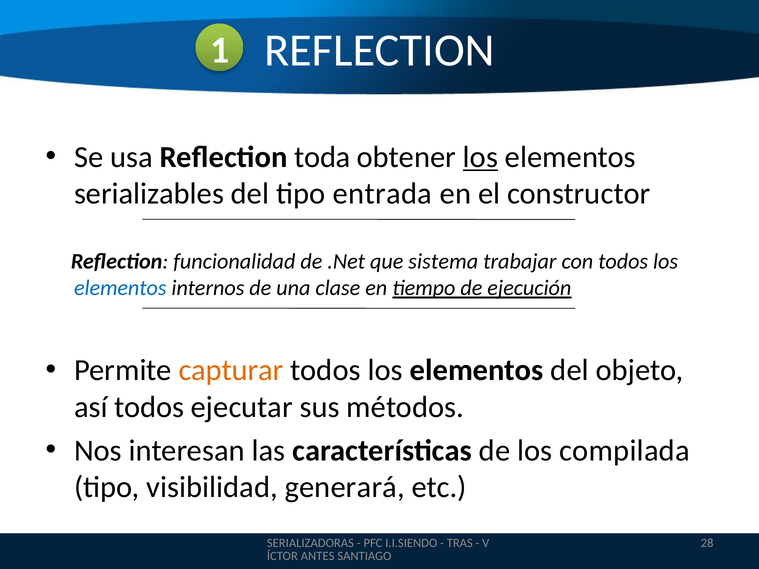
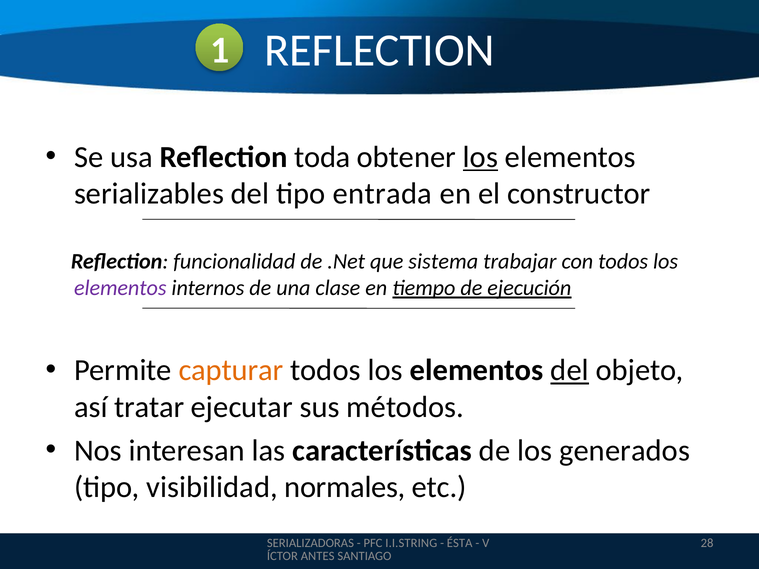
elementos colour: blue -> purple (120, 288)
del underline: none -> present (570, 370)
así todos: todos -> tratar (149, 407)
compilada: compilada -> generados (625, 451)
generará: generará -> normales (345, 487)
I.I.SIENDO: I.I.SIENDO -> I.I.STRING (411, 544)
TRAS: TRAS -> ÉSTA (460, 544)
